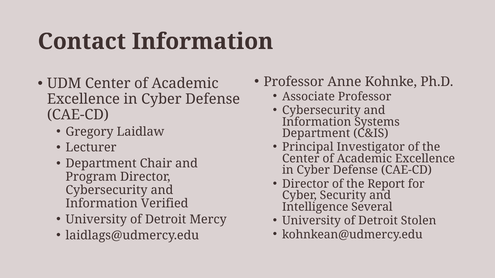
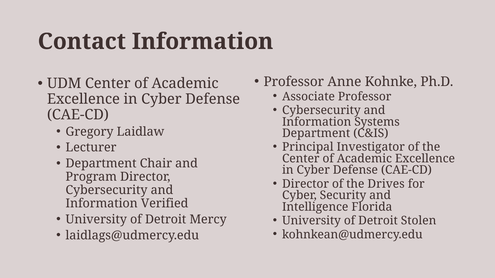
Report: Report -> Drives (386, 184)
Several: Several -> Florida (372, 207)
